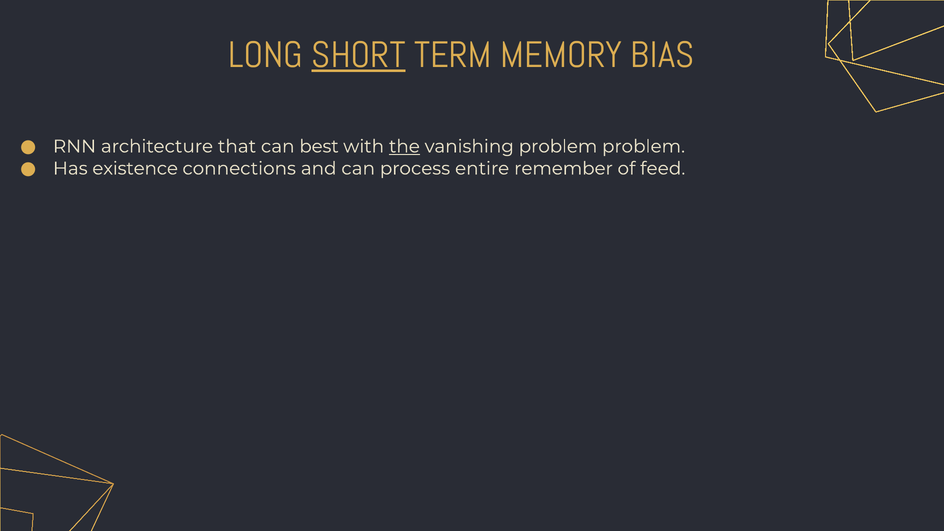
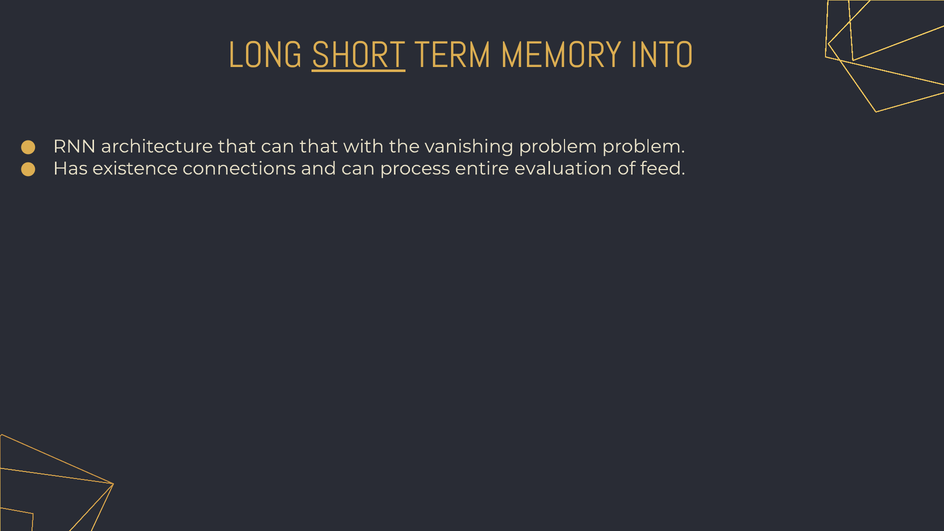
BIAS: BIAS -> INTO (663, 55)
can best: best -> that (319, 146)
the underline: present -> none (404, 146)
remember: remember -> evaluation (563, 168)
